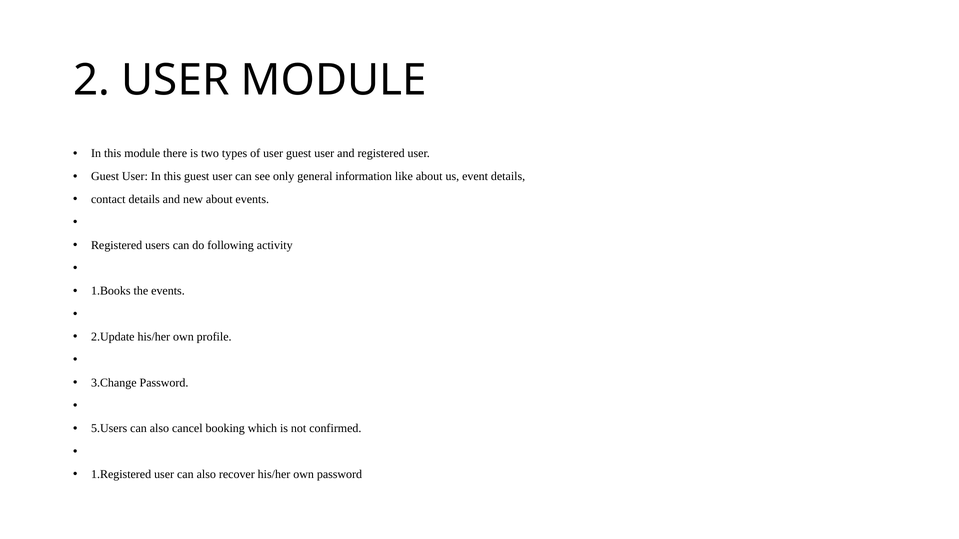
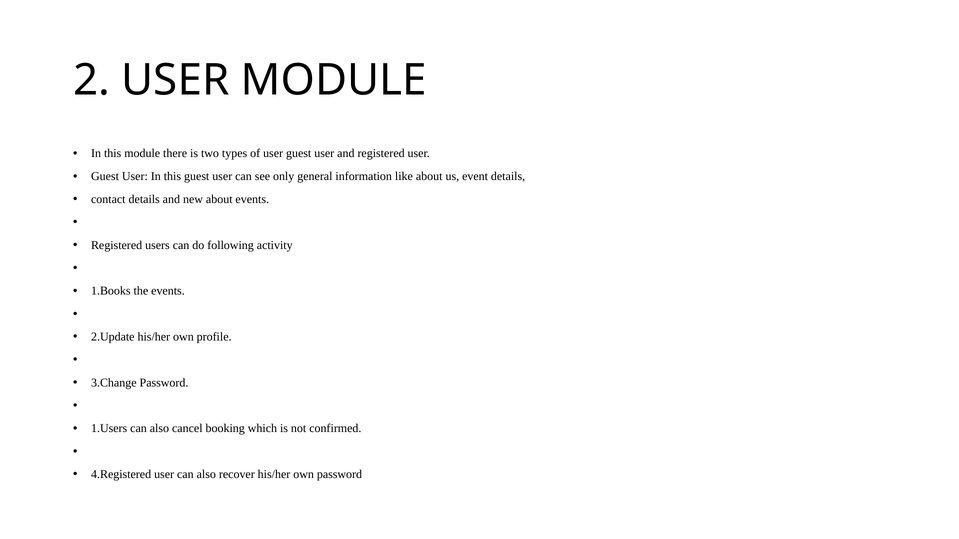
5.Users: 5.Users -> 1.Users (109, 429)
1.Registered: 1.Registered -> 4.Registered (121, 475)
